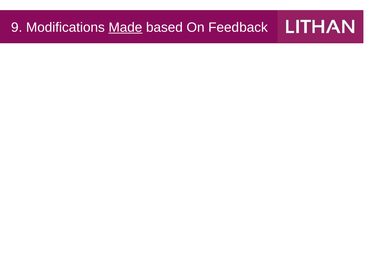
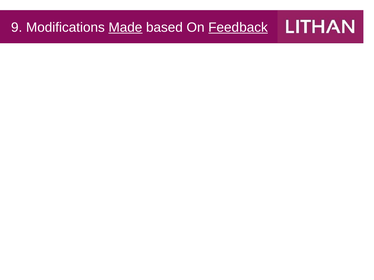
Feedback underline: none -> present (238, 27)
